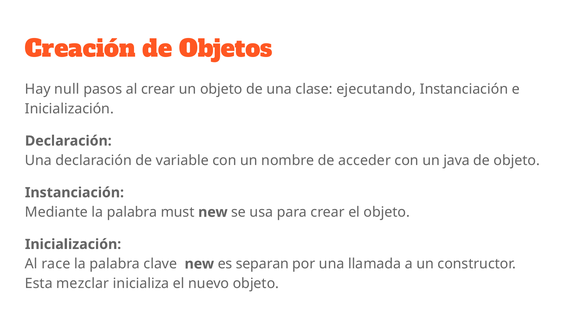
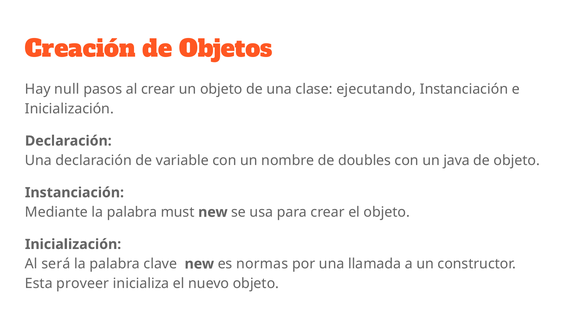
acceder: acceder -> doubles (365, 160)
race: race -> será (56, 263)
separan: separan -> normas (262, 263)
mezclar: mezclar -> proveer (83, 283)
